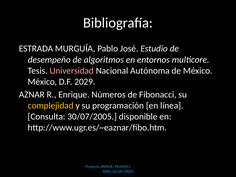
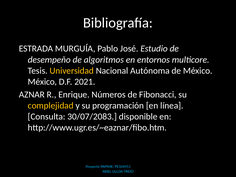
Universidad colour: pink -> yellow (72, 71)
2029: 2029 -> 2021 (85, 82)
30/07/2005: 30/07/2005 -> 30/07/2083 (92, 117)
